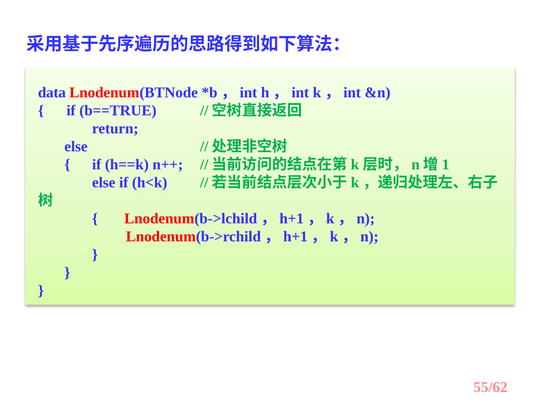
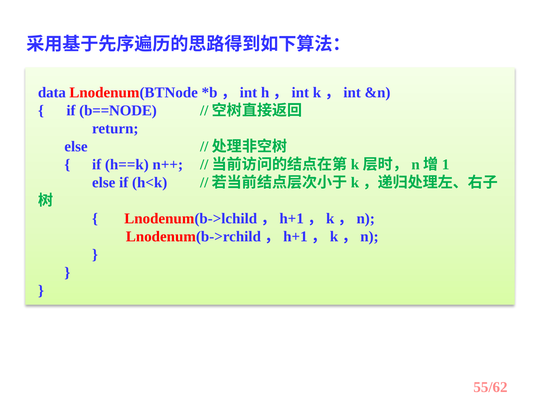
b==TRUE: b==TRUE -> b==NODE (118, 110)
